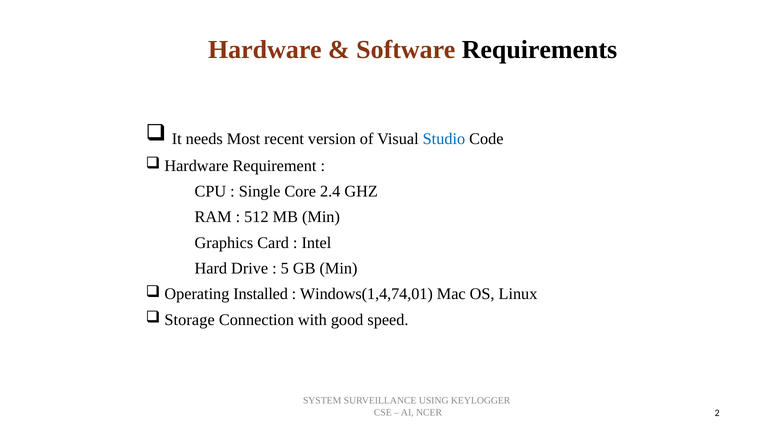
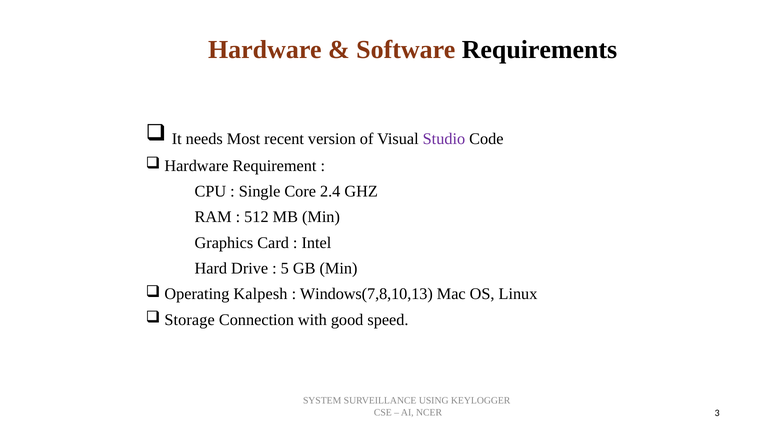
Studio colour: blue -> purple (444, 139)
Installed: Installed -> Kalpesh (260, 294)
Windows(1,4,74,01: Windows(1,4,74,01 -> Windows(7,8,10,13 (366, 294)
2: 2 -> 3 (717, 413)
